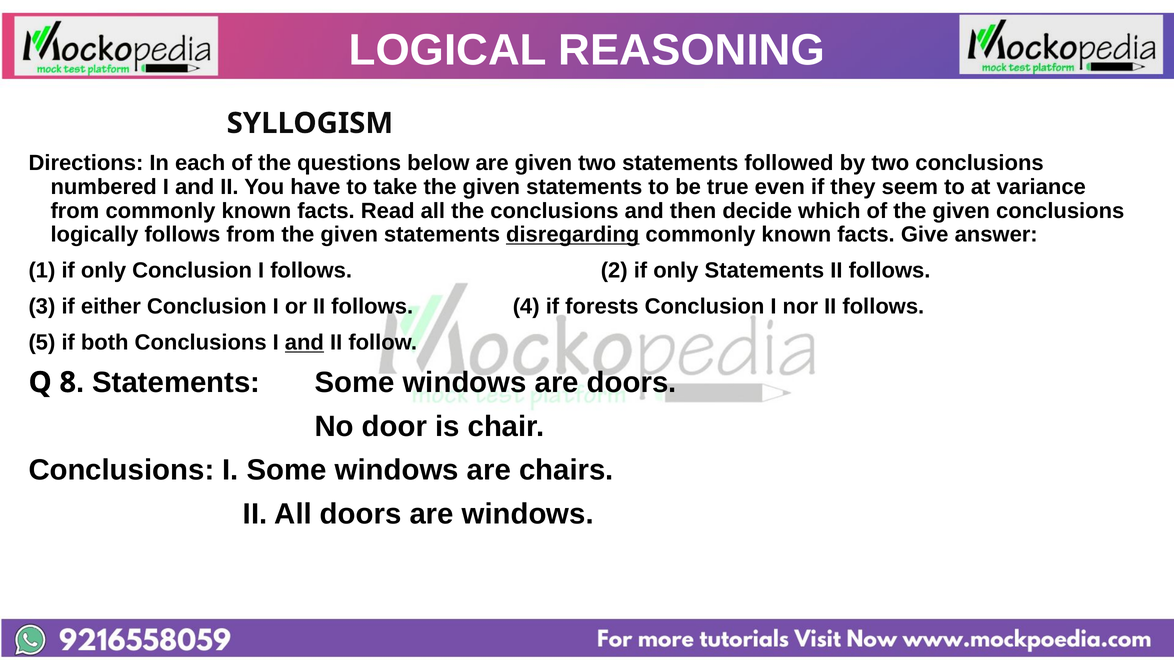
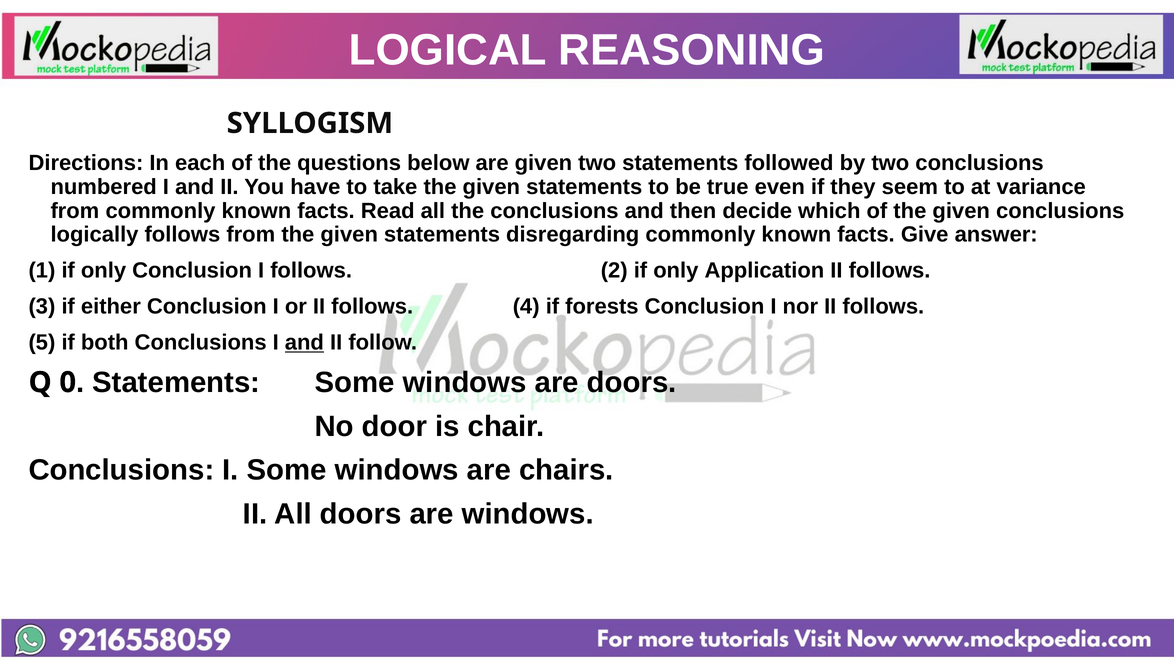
disregarding underline: present -> none (573, 235)
only Statements: Statements -> Application (764, 271)
8: 8 -> 0 (68, 383)
